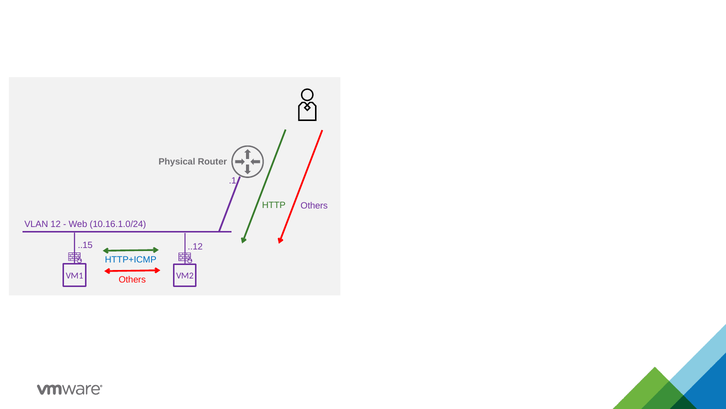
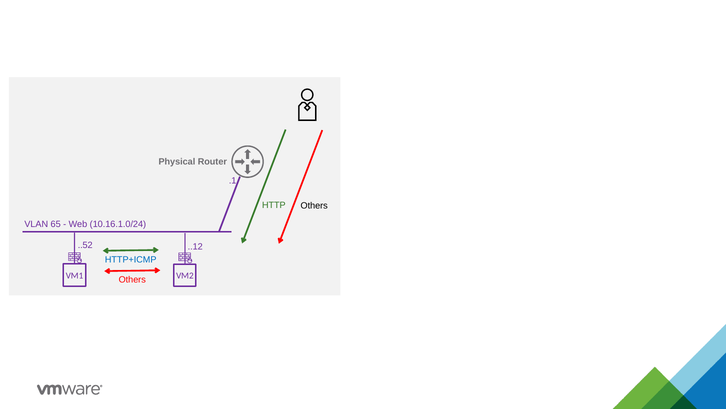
Others colour: purple -> black (314, 205)
12: 12 -> 65 (56, 224)
..15: ..15 -> ..52 (85, 245)
